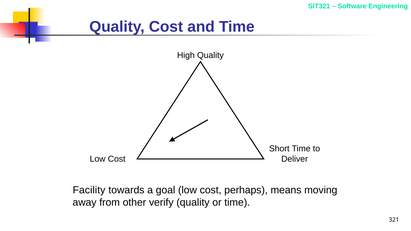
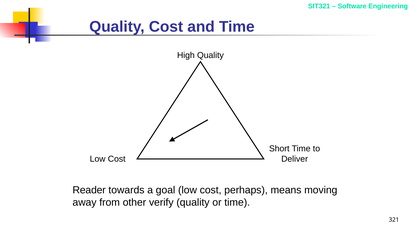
Facility: Facility -> Reader (89, 190)
